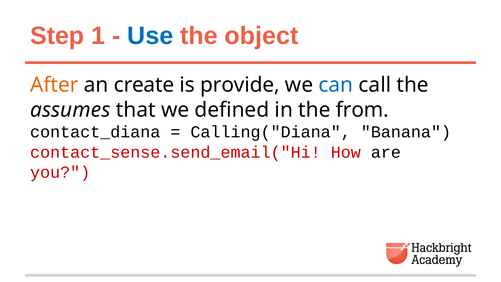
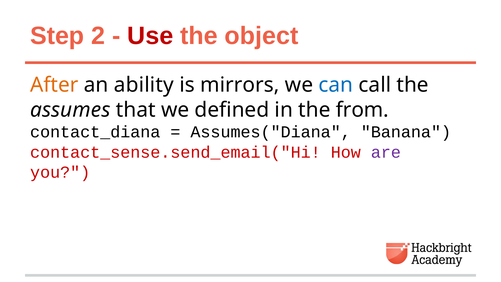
1: 1 -> 2 (98, 36)
Use colour: blue -> red (150, 36)
create: create -> ability (144, 85)
provide: provide -> mirrors (240, 85)
Calling("Diana: Calling("Diana -> Assumes("Diana (271, 132)
are colour: black -> purple (386, 152)
